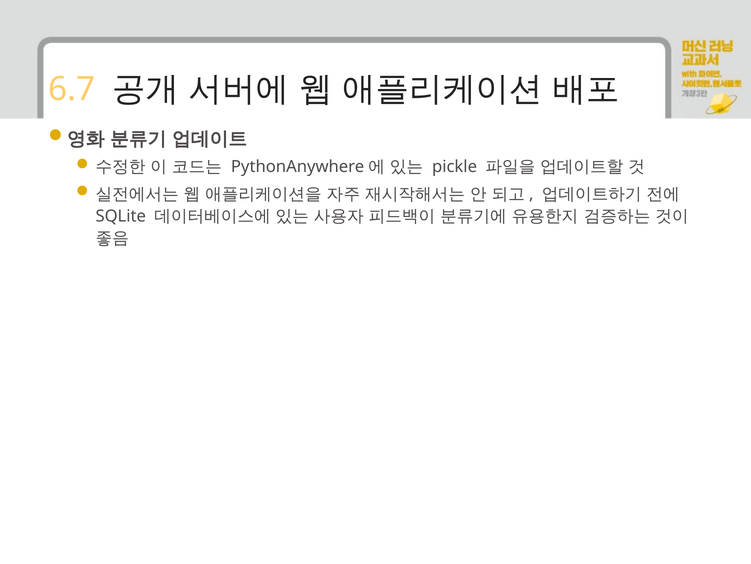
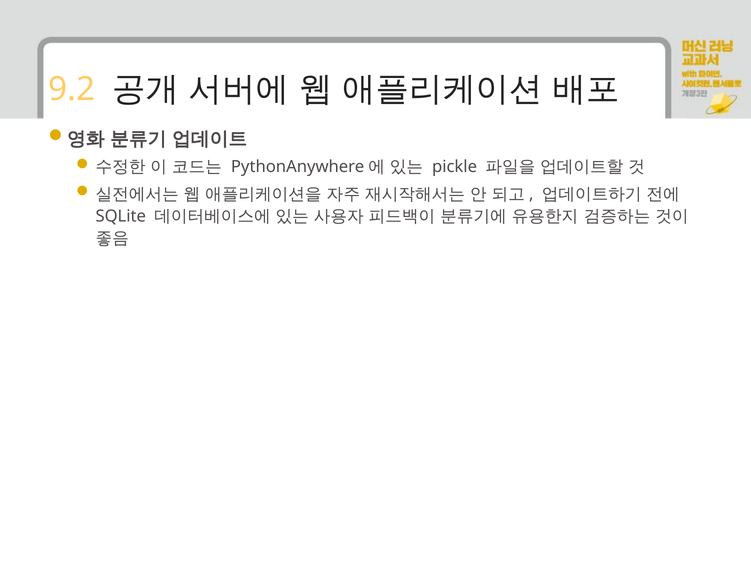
6.7: 6.7 -> 9.2 (72, 89)
